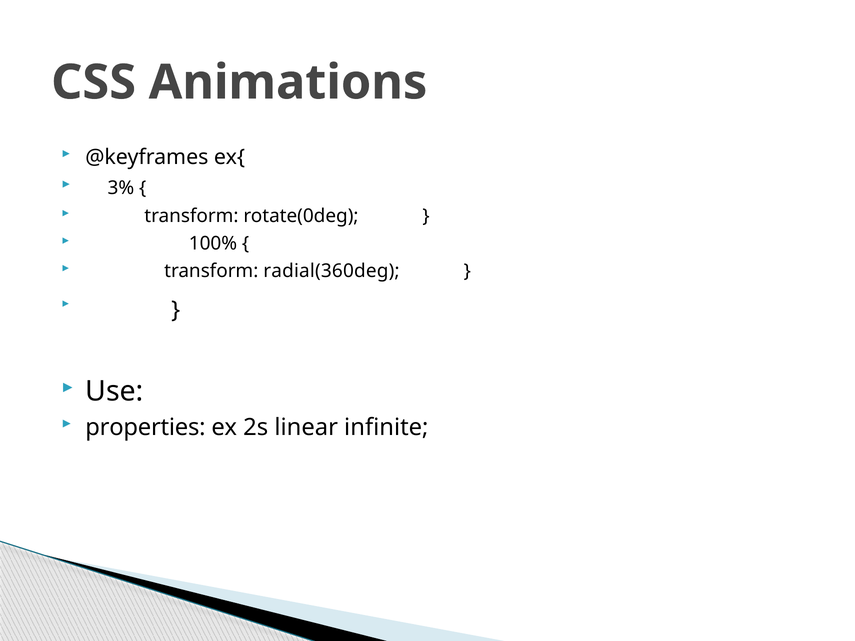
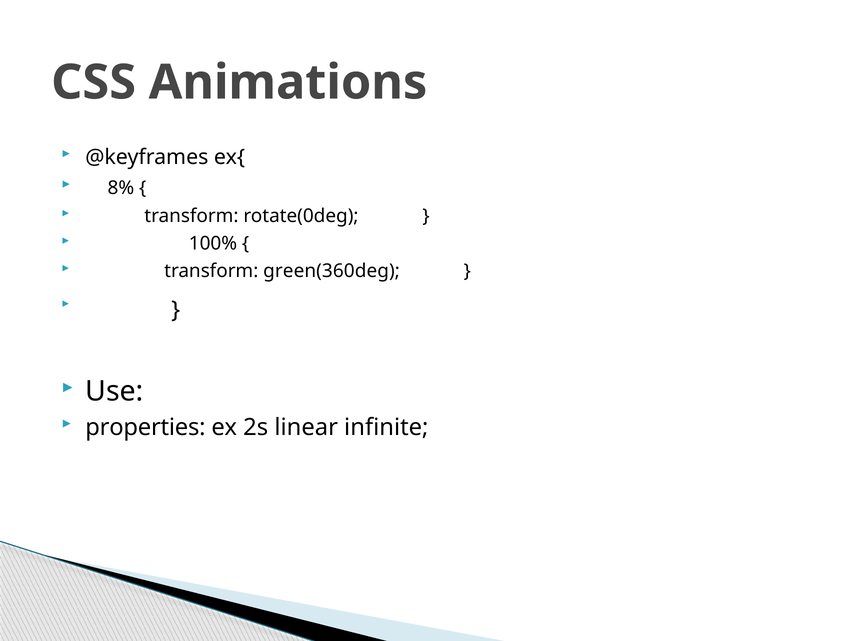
3%: 3% -> 8% (121, 188)
radial(360deg: radial(360deg -> green(360deg (332, 271)
